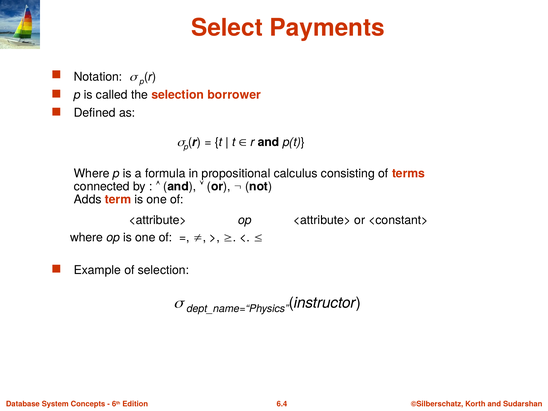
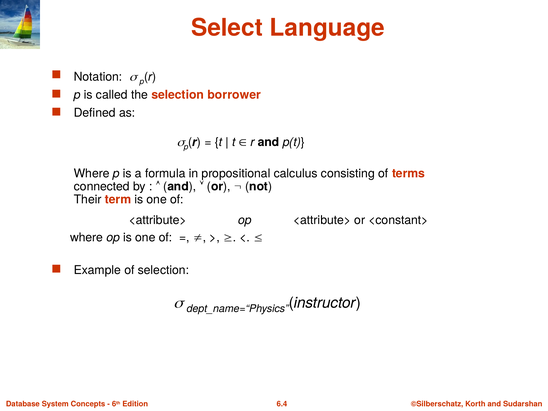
Payments: Payments -> Language (327, 28)
Adds: Adds -> Their (88, 200)
